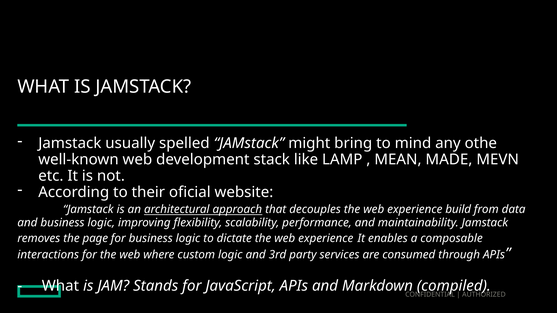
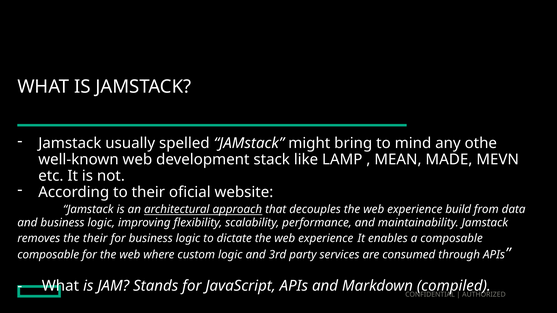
the page: page -> their (95, 238)
interactions: interactions -> composable (48, 255)
